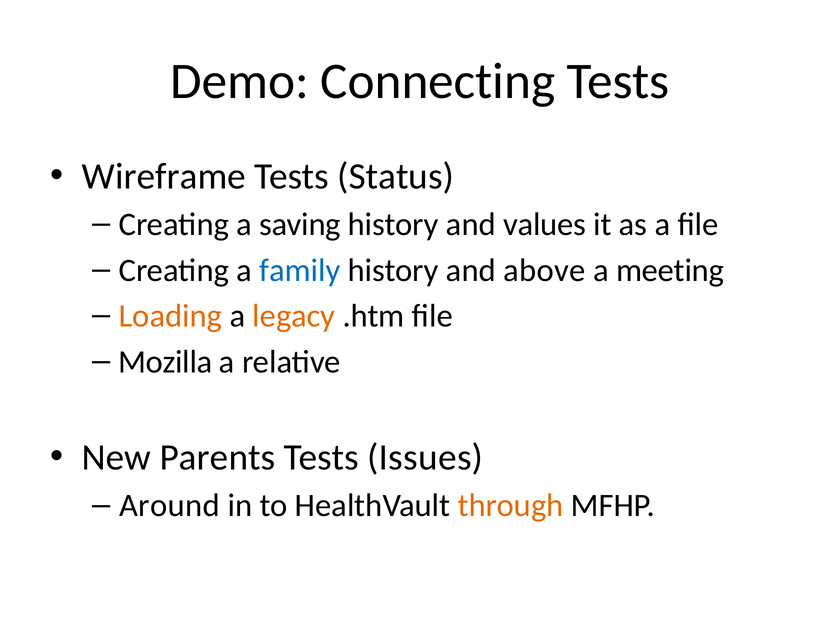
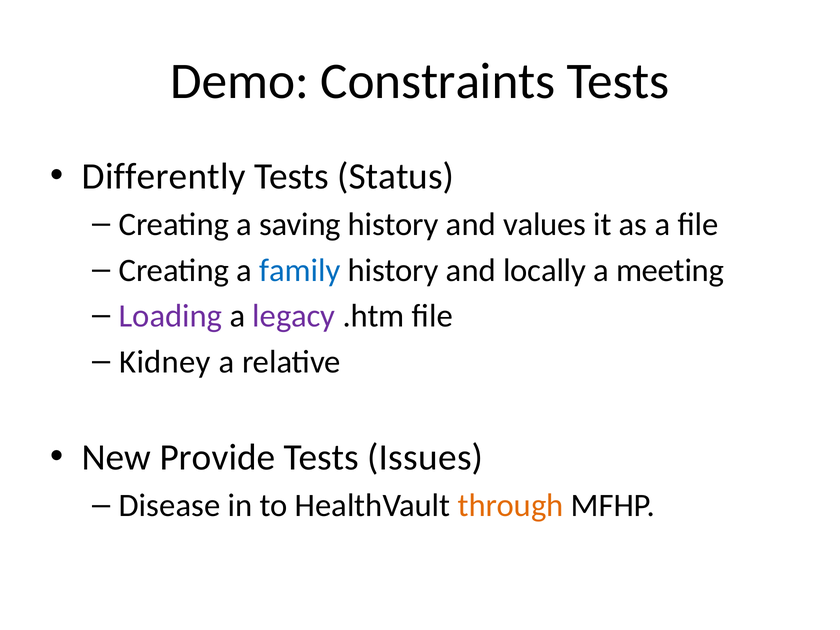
Connecting: Connecting -> Constraints (438, 81)
Wireframe: Wireframe -> Differently (164, 176)
above: above -> locally (545, 270)
Loading colour: orange -> purple (170, 316)
legacy colour: orange -> purple (294, 316)
Mozilla: Mozilla -> Kidney (165, 362)
Parents: Parents -> Provide (218, 457)
Around: Around -> Disease (170, 506)
